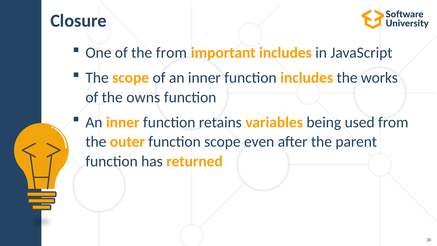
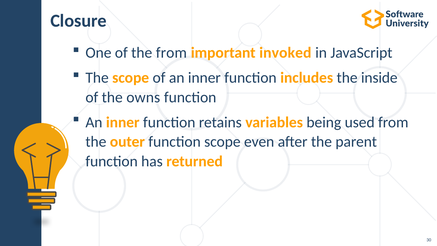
important includes: includes -> invoked (285, 53)
works: works -> inside (379, 78)
